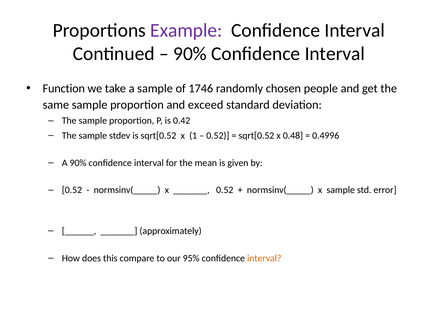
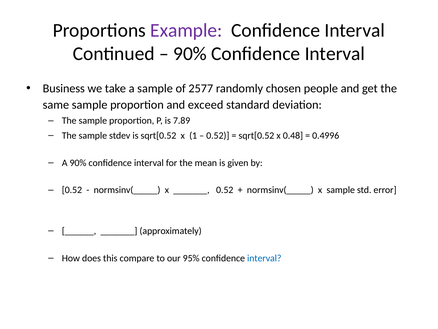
Function: Function -> Business (64, 88)
1746: 1746 -> 2577 (201, 88)
0.42: 0.42 -> 7.89 (182, 121)
interval colour: orange -> blue (264, 258)
